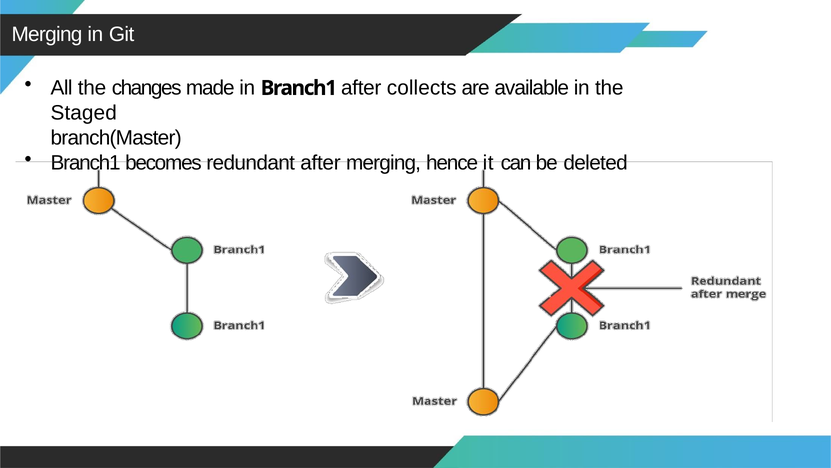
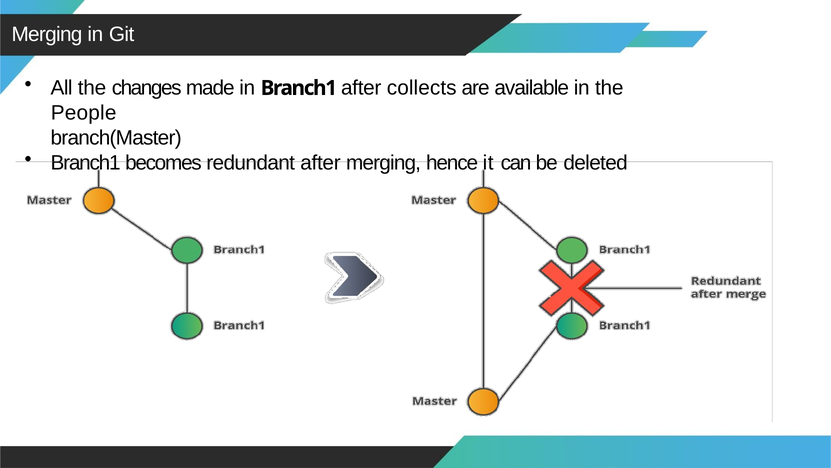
Staged: Staged -> People (84, 113)
